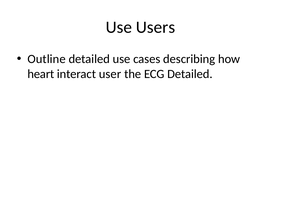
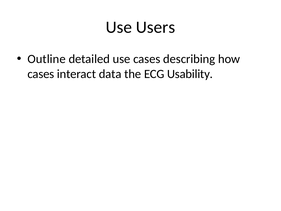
heart: heart -> cases (41, 74)
user: user -> data (110, 74)
ECG Detailed: Detailed -> Usability (190, 74)
